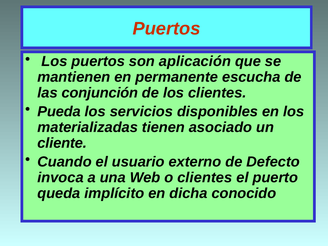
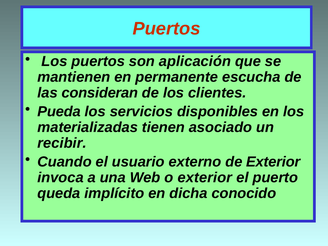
conjunción: conjunción -> consideran (100, 93)
cliente: cliente -> recibir (62, 143)
de Defecto: Defecto -> Exterior (273, 162)
o clientes: clientes -> exterior (205, 177)
